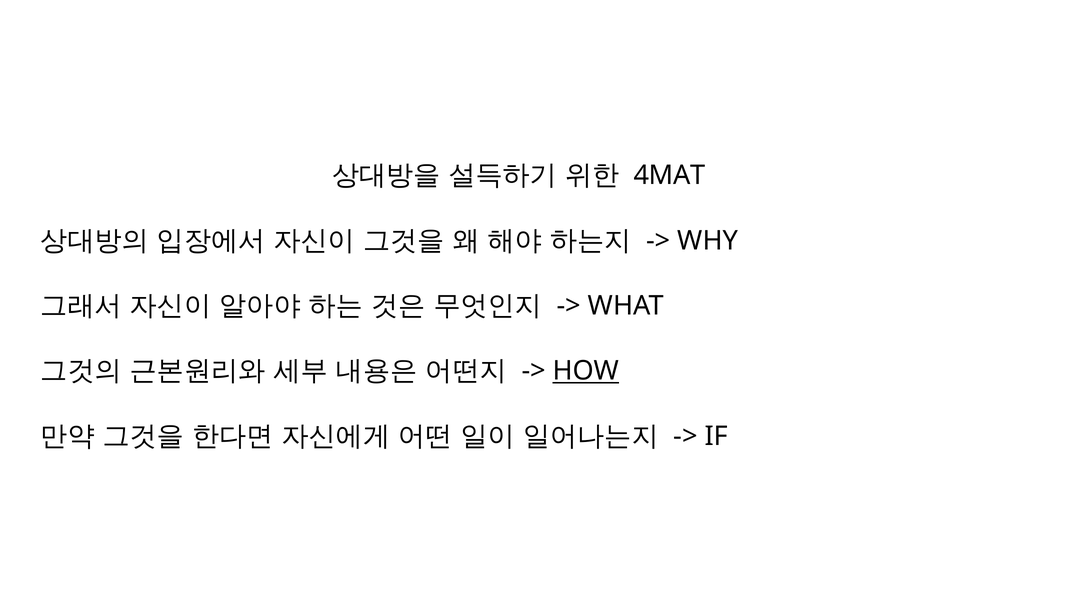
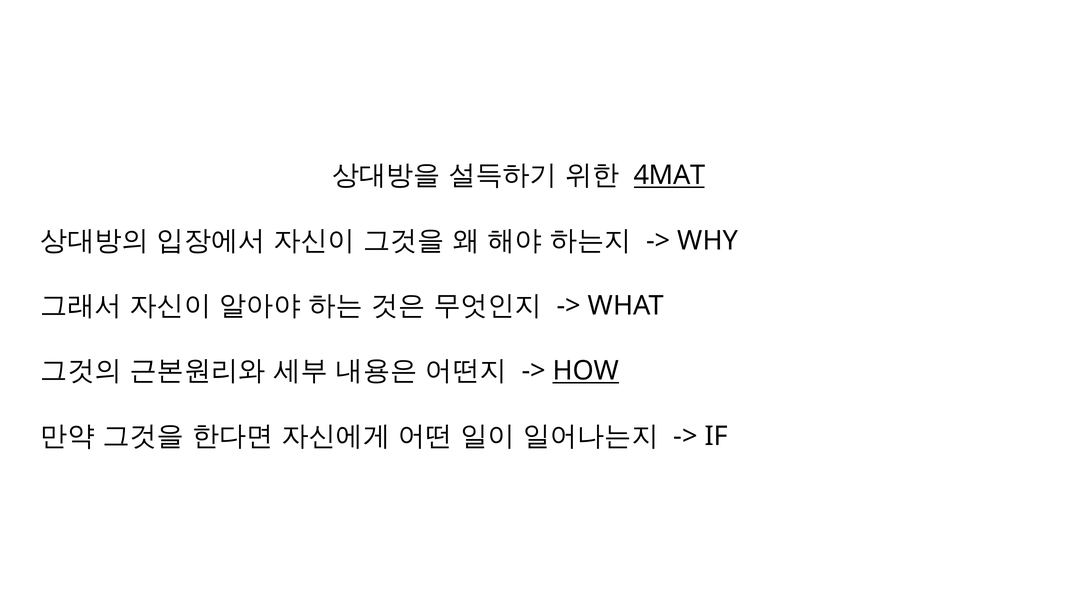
4MAT underline: none -> present (670, 175)
